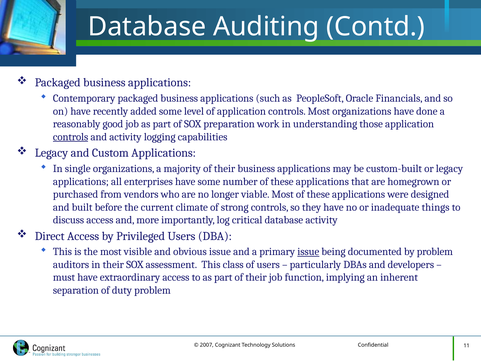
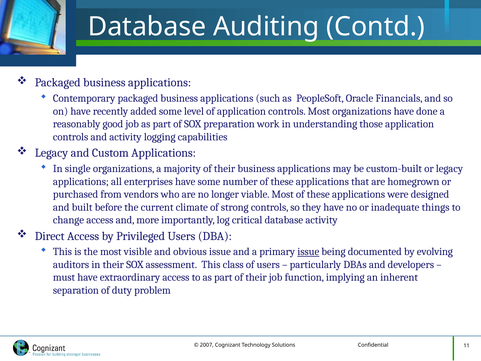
controls underline: present -> none (71, 137)
discuss: discuss -> change (68, 220)
by problem: problem -> evolving (435, 252)
